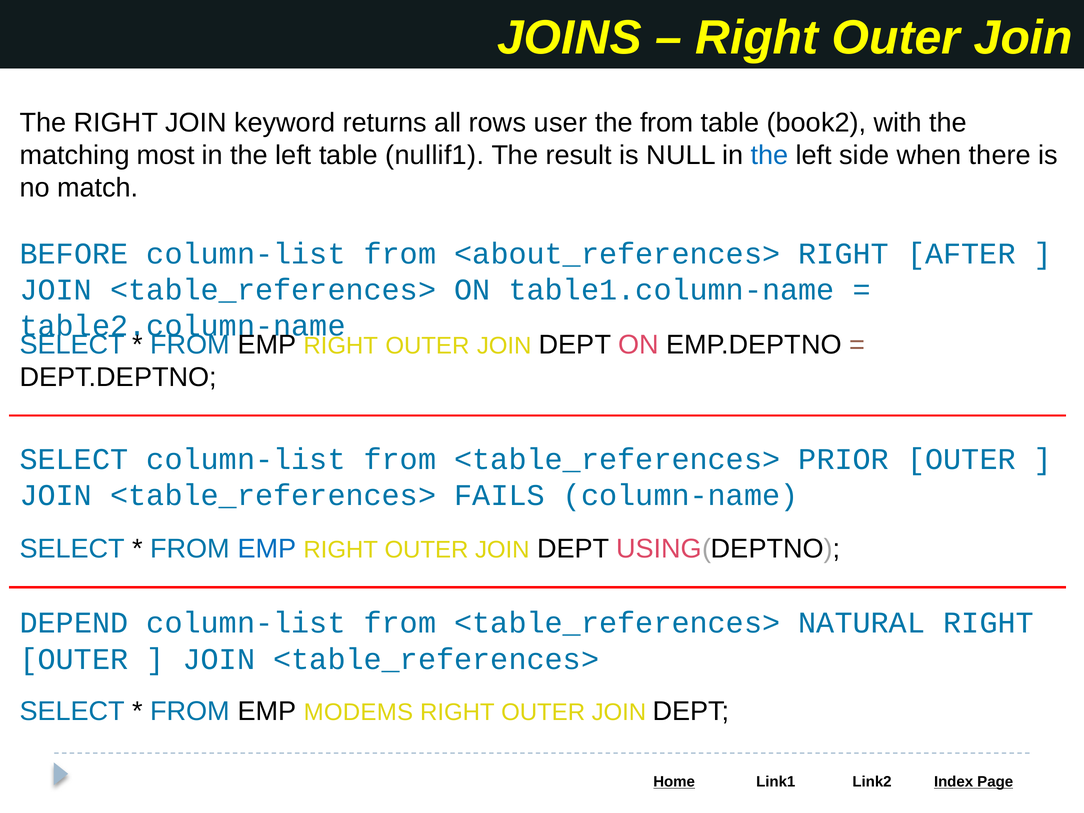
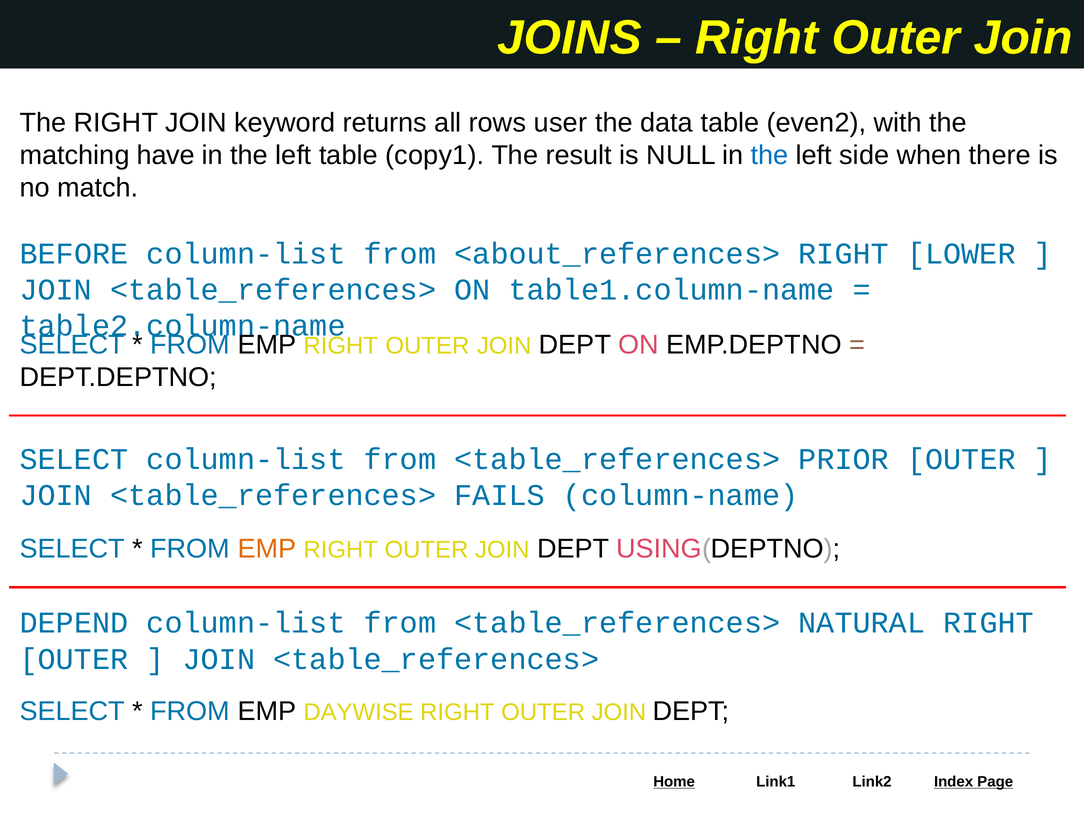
the from: from -> data (667, 123)
book2: book2 -> even2 (816, 123)
most: most -> have (166, 155)
nullif1: nullif1 -> copy1 (435, 155)
AFTER: AFTER -> LOWER (961, 254)
EMP colour: blue -> orange (267, 549)
MODEMS: MODEMS -> DAYWISE (359, 712)
